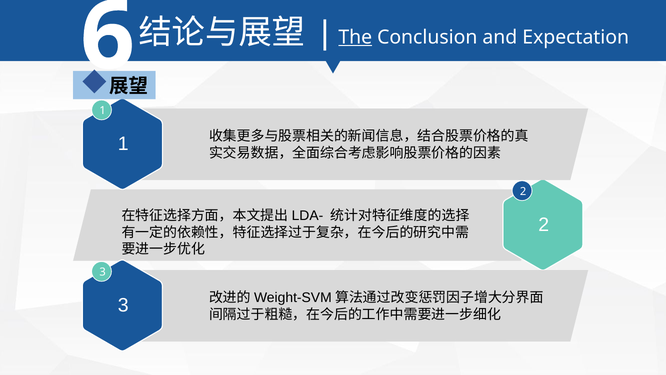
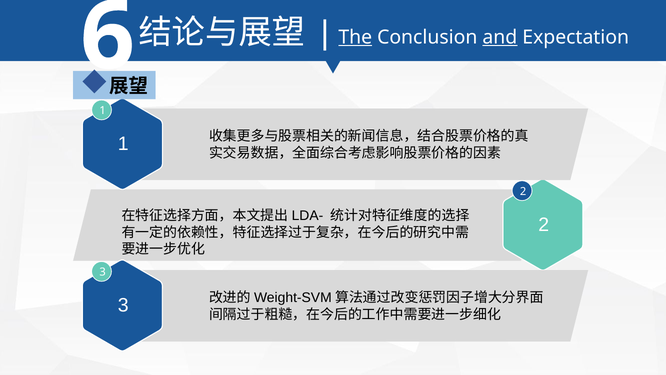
and underline: none -> present (500, 37)
